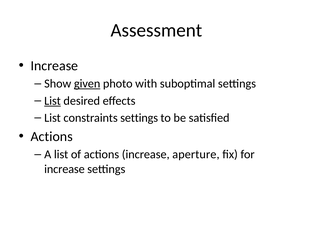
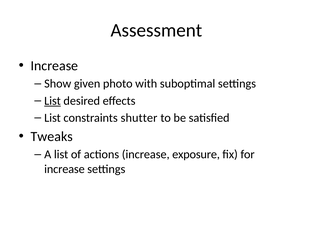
given underline: present -> none (87, 84)
constraints settings: settings -> shutter (139, 118)
Actions: Actions -> Tweaks (52, 136)
aperture: aperture -> exposure (196, 154)
